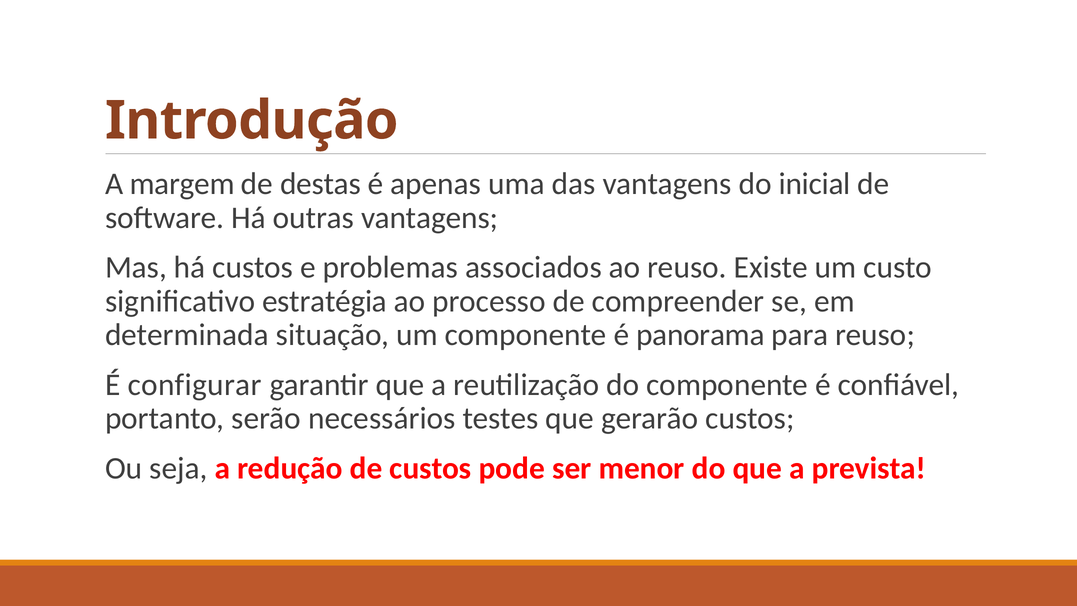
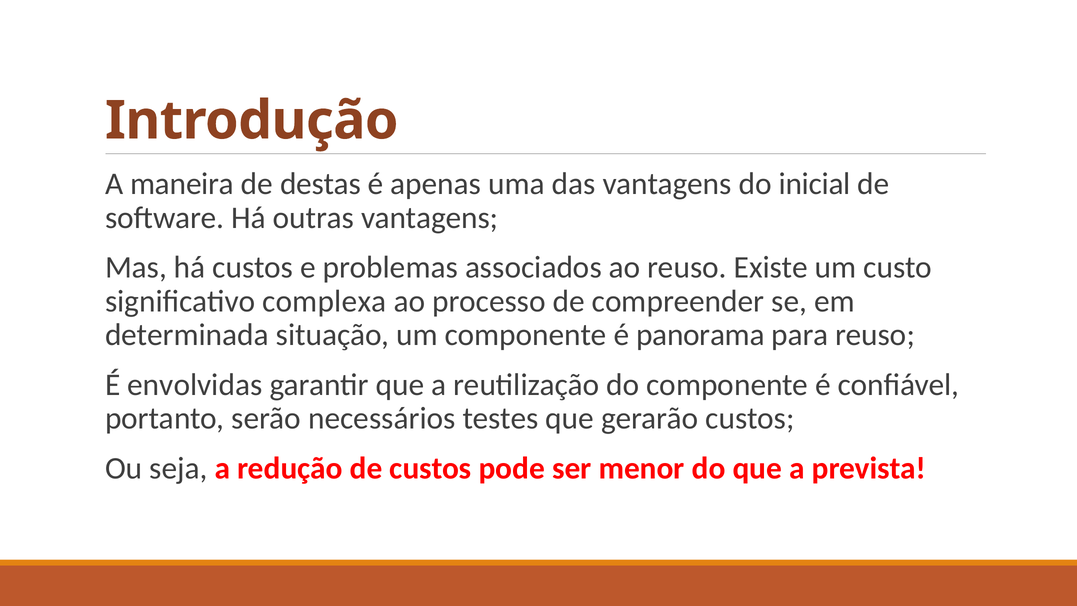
margem: margem -> maneira (182, 184)
estratégia: estratégia -> complexa (324, 301)
configurar: configurar -> envolvidas (195, 385)
